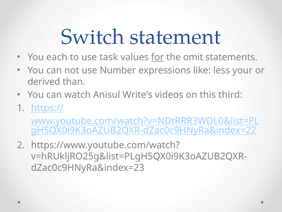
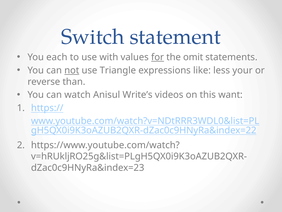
task: task -> with (109, 57)
not underline: none -> present (72, 70)
Number: Number -> Triangle (118, 70)
derived: derived -> reverse (44, 81)
third: third -> want (230, 95)
